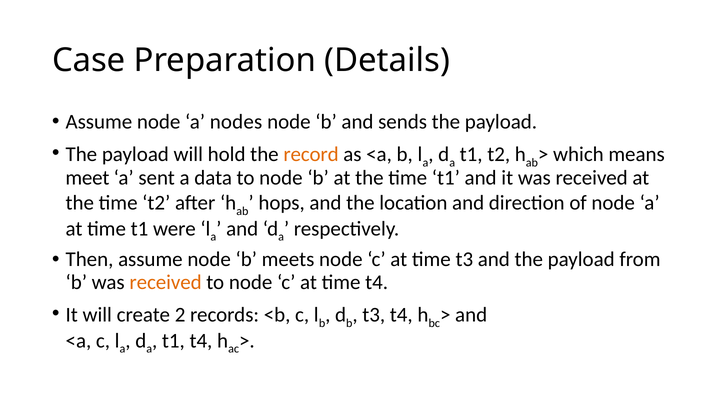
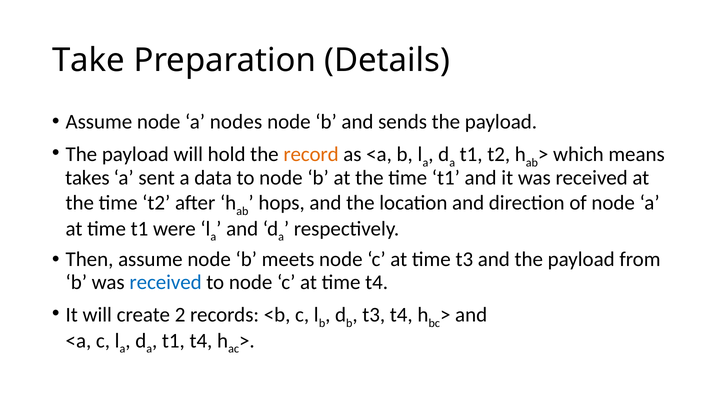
Case: Case -> Take (89, 60)
meet: meet -> takes (87, 177)
received colour: orange -> blue (166, 282)
